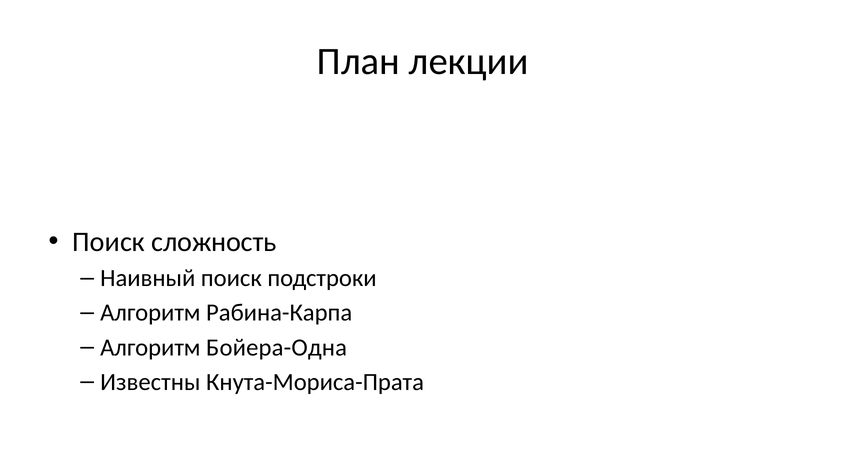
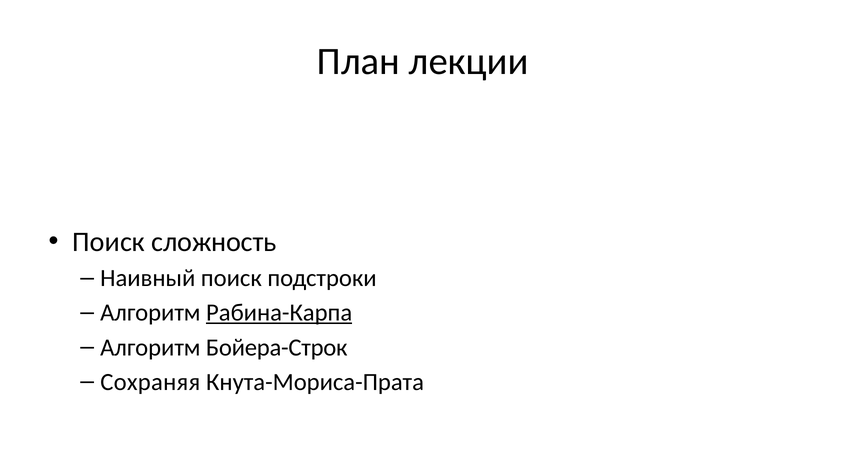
Рабина-Карпа underline: none -> present (279, 313)
Бойера-Одна: Бойера-Одна -> Бойера-Строк (277, 347)
Известны: Известны -> Сохраняя (150, 382)
